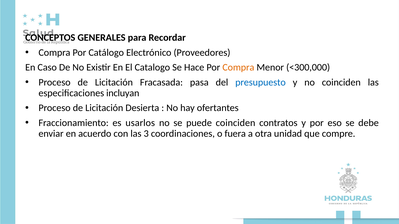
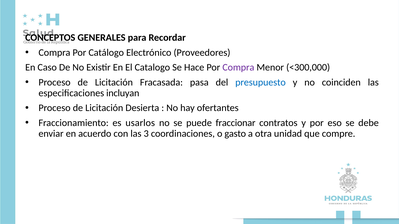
Compra colour: orange -> purple (238, 68)
puede coinciden: coinciden -> fraccionar (236, 123)
fuera: fuera -> gasto (235, 134)
